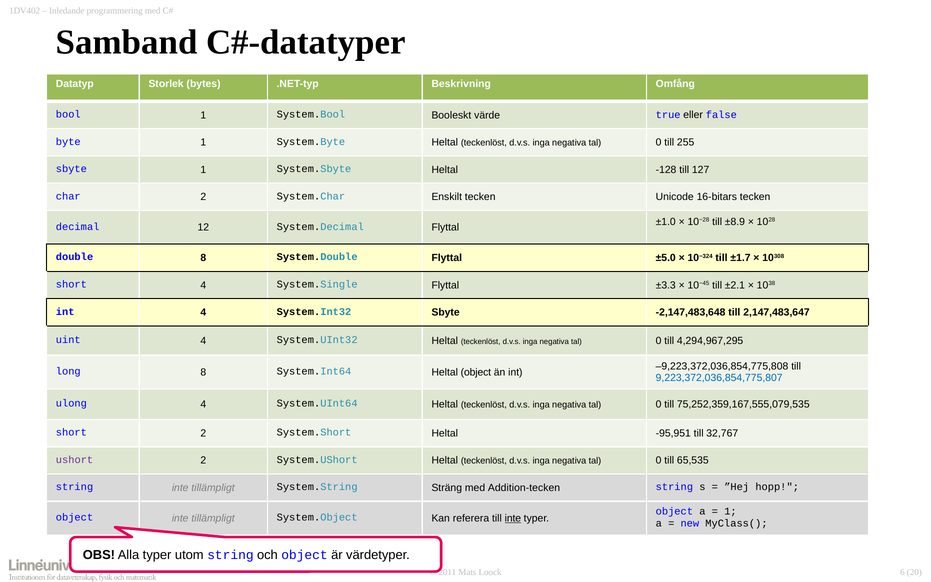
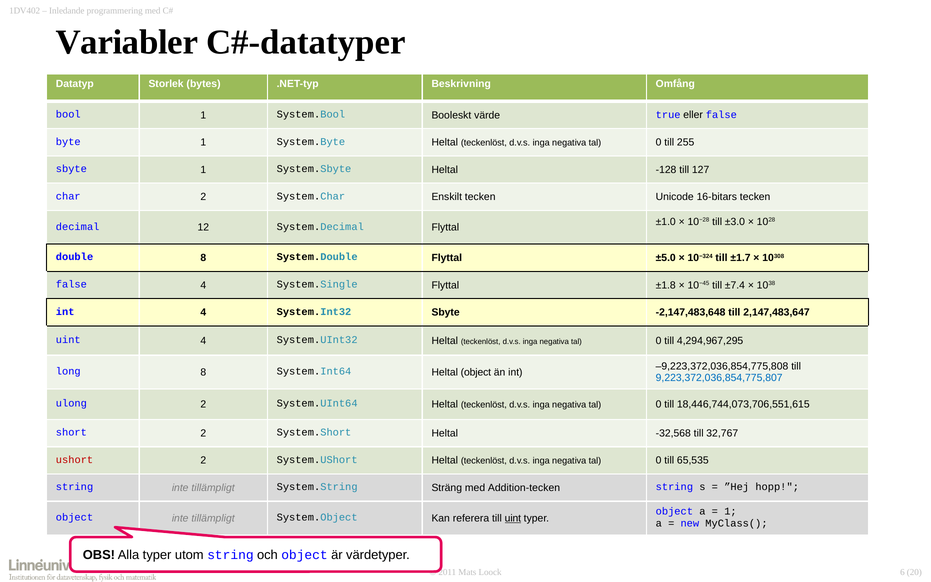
Samband: Samband -> Variabler (127, 42)
±8.9: ±8.9 -> ±3.0 (735, 222)
short: short -> false (71, 284)
±3.3: ±3.3 -> ±1.8 (666, 285)
±2.1: ±2.1 -> ±7.4 (735, 285)
ulong 4: 4 -> 2 (203, 404)
75,252,359,167,555,079,535: 75,252,359,167,555,079,535 -> 18,446,744,073,706,551,615 (743, 404)
-95,951: -95,951 -> -32,568 (673, 433)
ushort colour: purple -> red (75, 460)
till inte: inte -> uint (513, 518)
